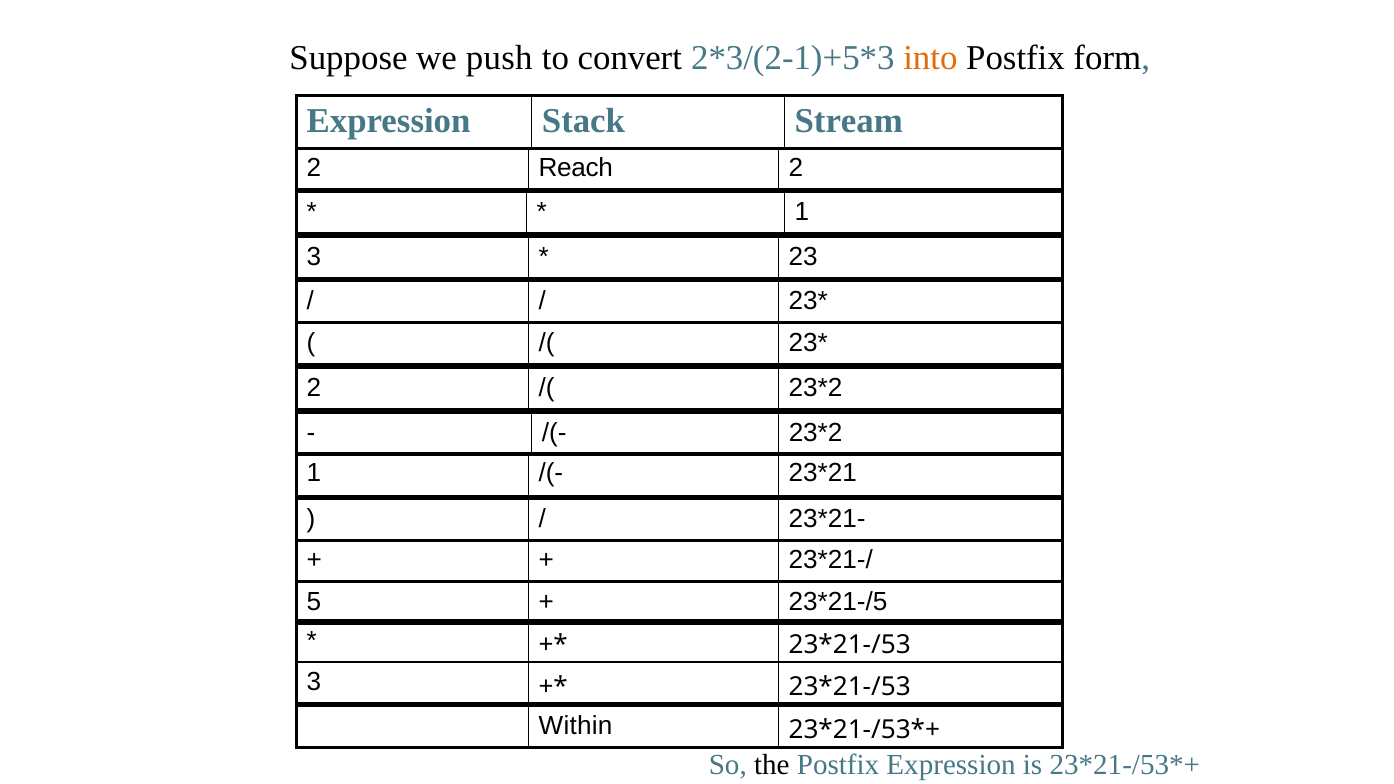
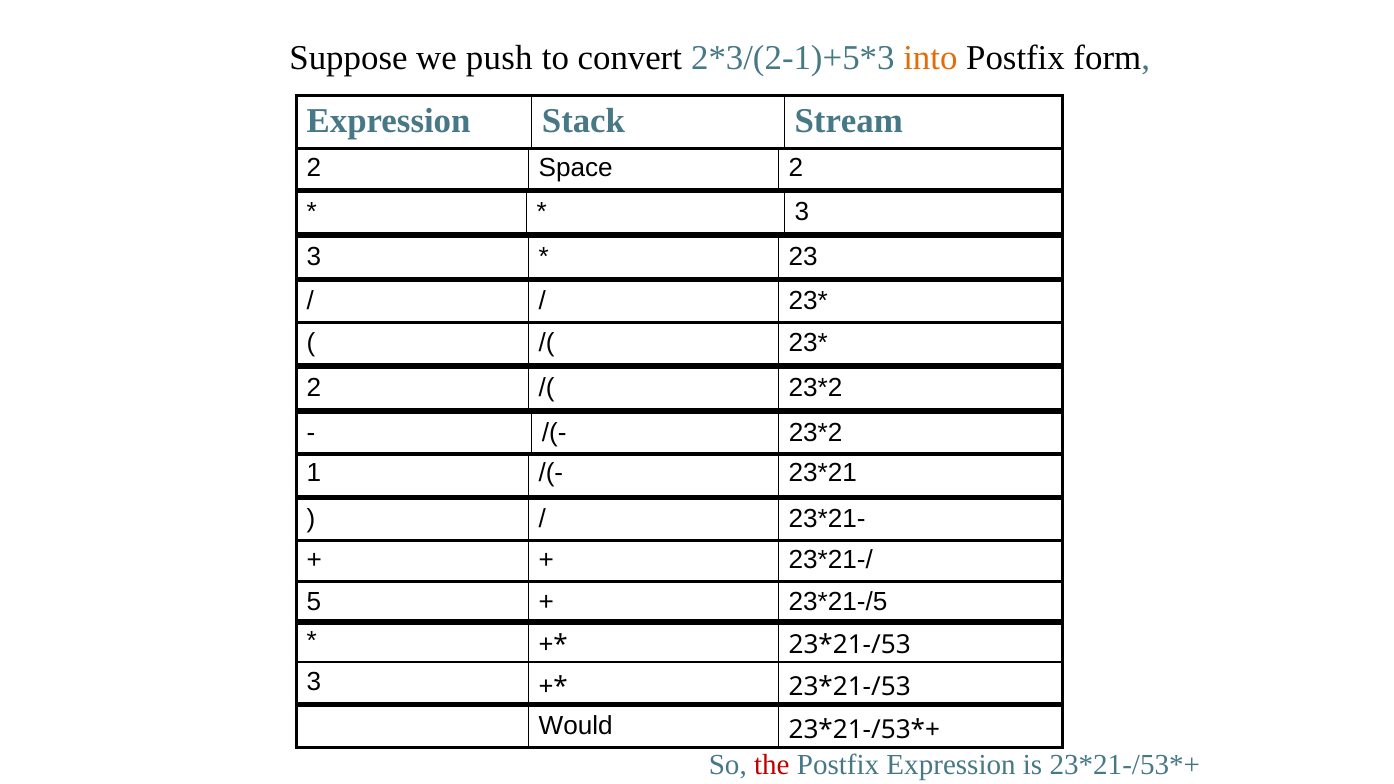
Reach: Reach -> Space (576, 168)
1: 1 -> 3 (802, 212)
Within: Within -> Would (576, 726)
the colour: black -> red (772, 765)
